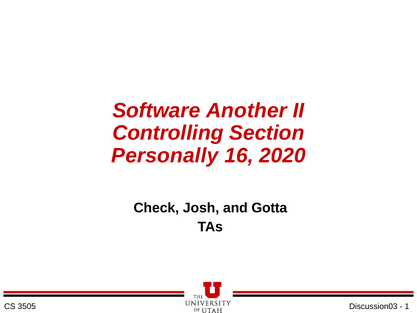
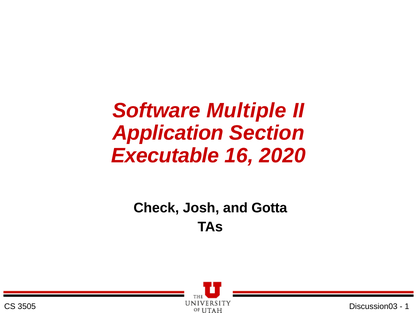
Another: Another -> Multiple (246, 110)
Controlling: Controlling -> Application (168, 133)
Personally: Personally -> Executable (165, 155)
